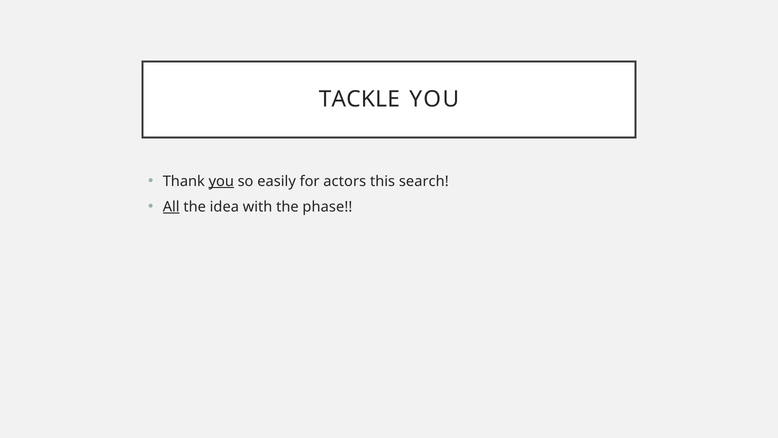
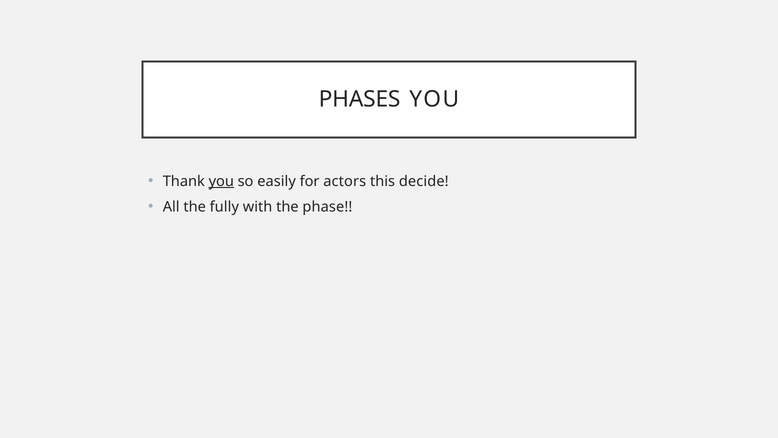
TACKLE: TACKLE -> PHASES (360, 99)
search: search -> decide (424, 181)
All underline: present -> none (171, 207)
idea: idea -> fully (224, 207)
